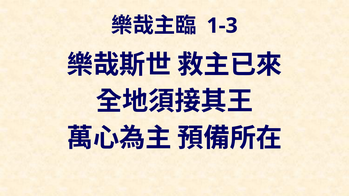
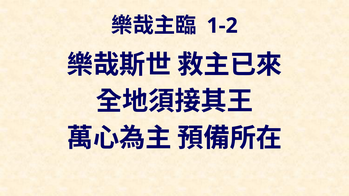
1-3: 1-3 -> 1-2 (222, 26)
